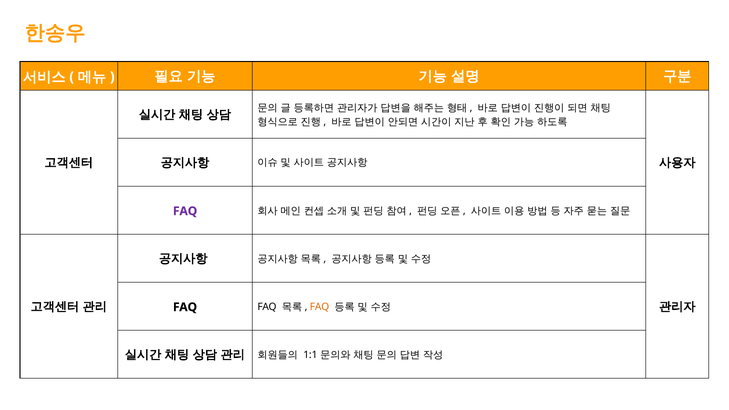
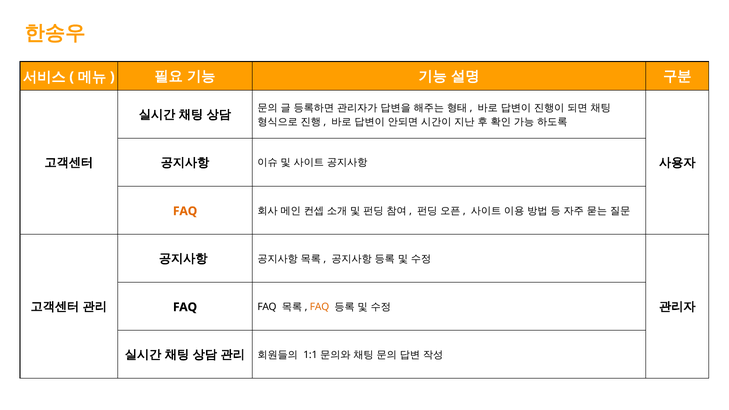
FAQ colour: purple -> orange (185, 211)
